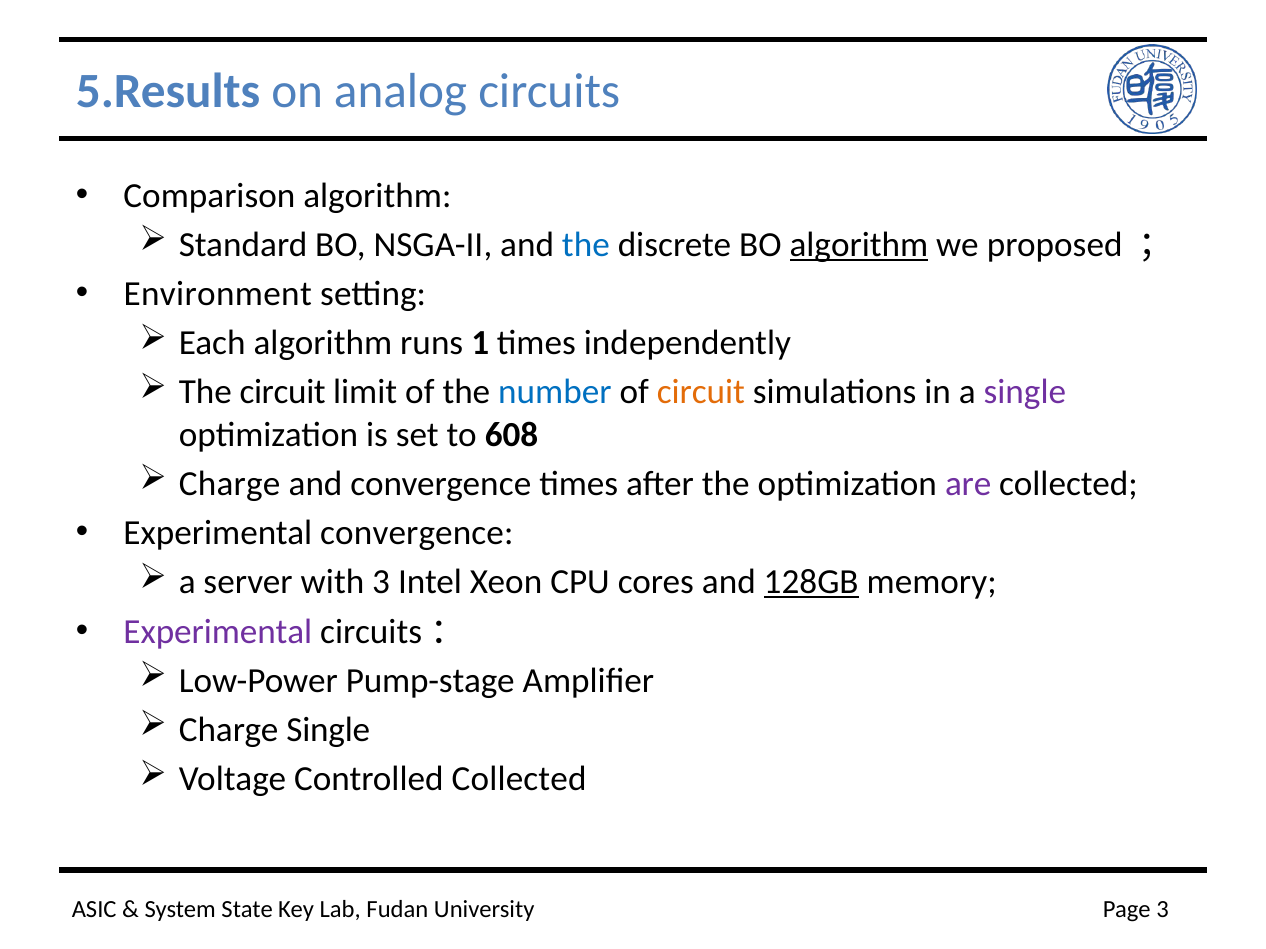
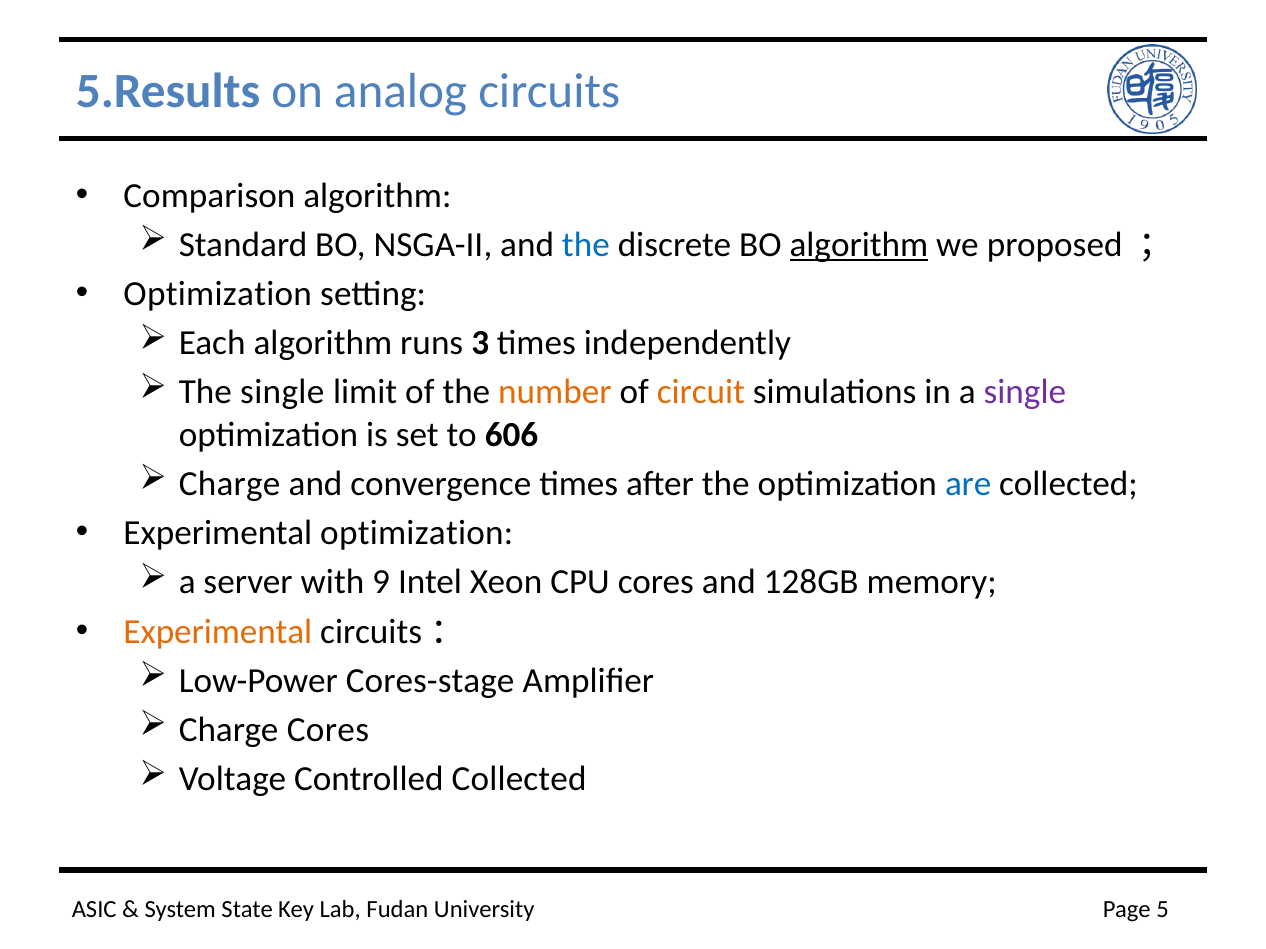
Environment: Environment -> Optimization (218, 294)
1: 1 -> 3 (480, 343)
The circuit: circuit -> single (282, 393)
number colour: blue -> orange (555, 393)
608: 608 -> 606 (511, 435)
are colour: purple -> blue (968, 484)
Experimental convergence: convergence -> optimization (417, 533)
with 3: 3 -> 9 (381, 583)
128GB underline: present -> none (811, 583)
Experimental colour: purple -> orange (218, 632)
Pump-stage: Pump-stage -> Cores-stage (430, 681)
Charge Single: Single -> Cores (328, 730)
3: 3 -> 5 (1163, 910)
